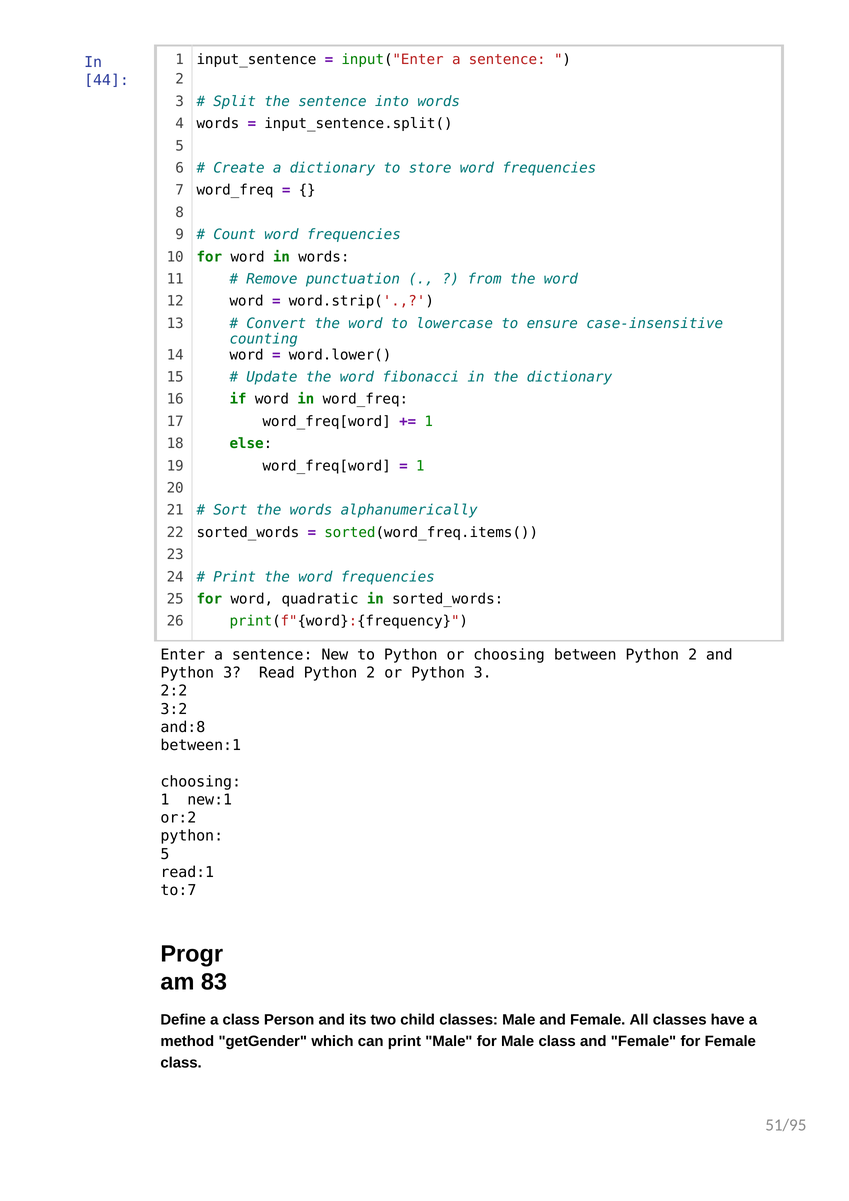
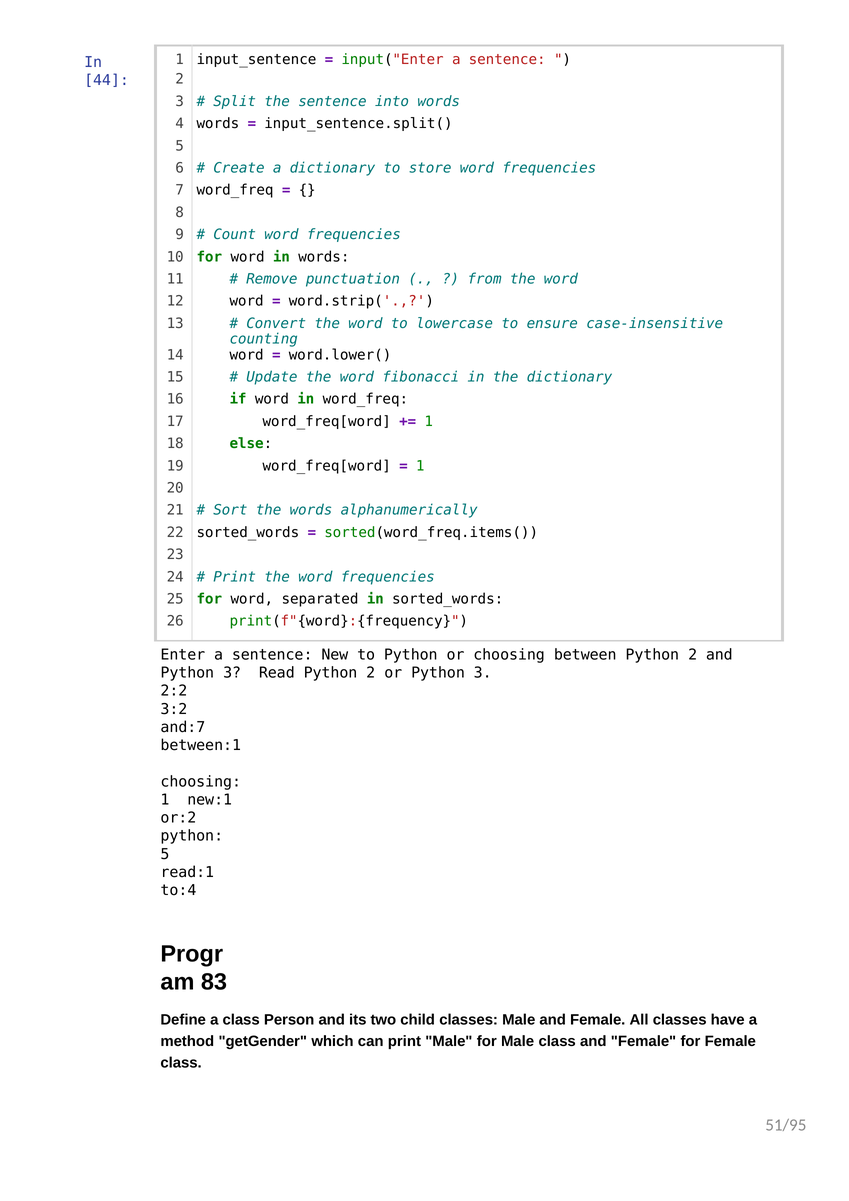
quadratic: quadratic -> separated (320, 599)
and:8: and:8 -> and:7 (183, 728)
to:7: to:7 -> to:4 (178, 891)
